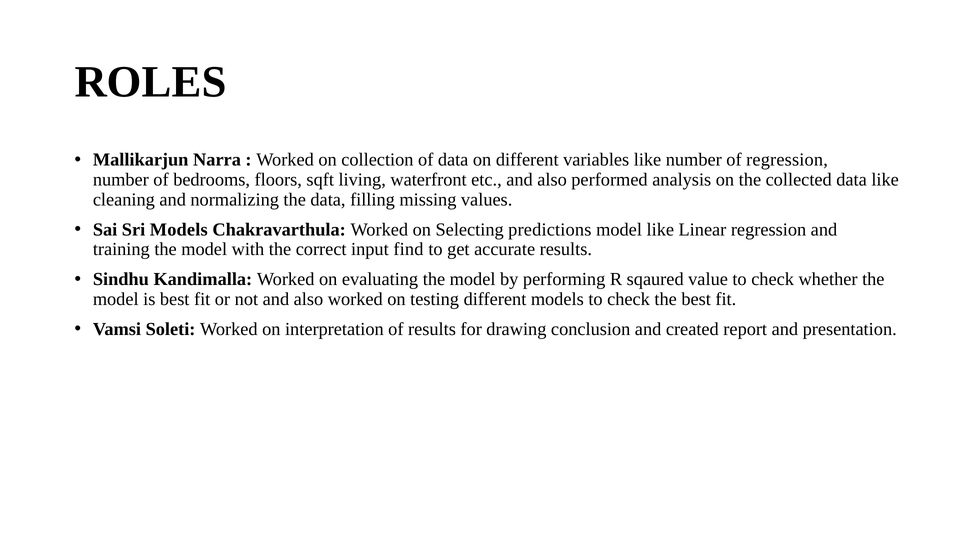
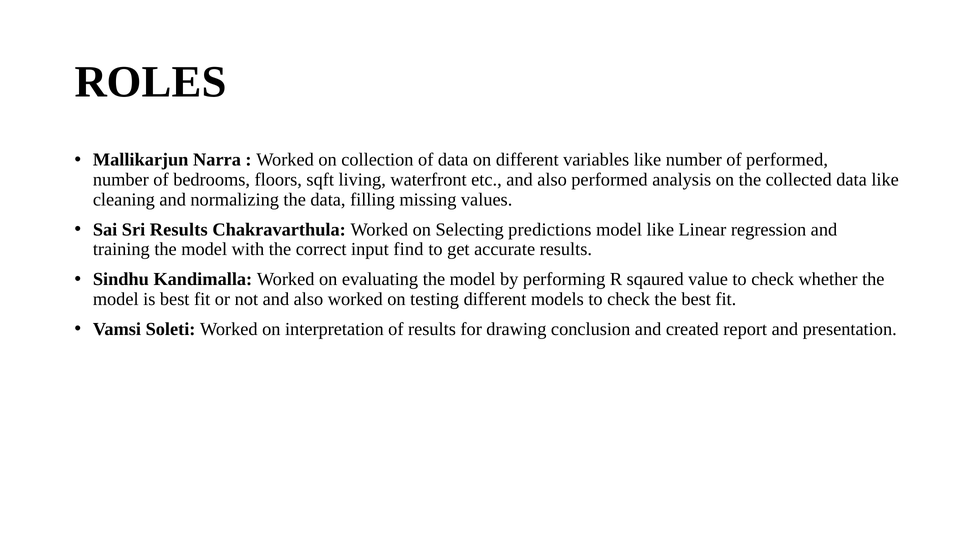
of regression: regression -> performed (787, 160)
Sri Models: Models -> Results (179, 230)
